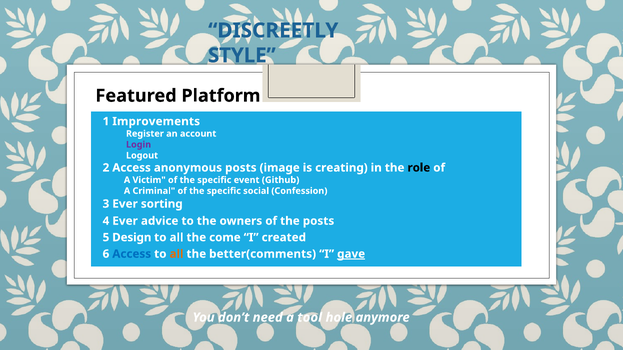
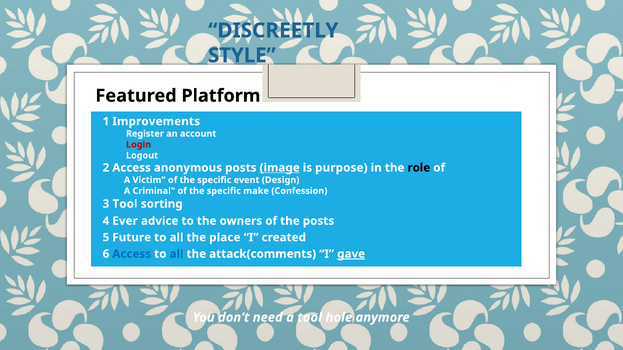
Login colour: purple -> red (139, 145)
image underline: none -> present (280, 168)
creating: creating -> purpose (341, 168)
Github: Github -> Design (281, 180)
social: social -> make (256, 191)
3 Ever: Ever -> Tool (125, 204)
Design: Design -> Future (132, 238)
come: come -> place (225, 238)
all colour: orange -> blue (177, 254)
better(comments: better(comments -> attack(comments (263, 254)
